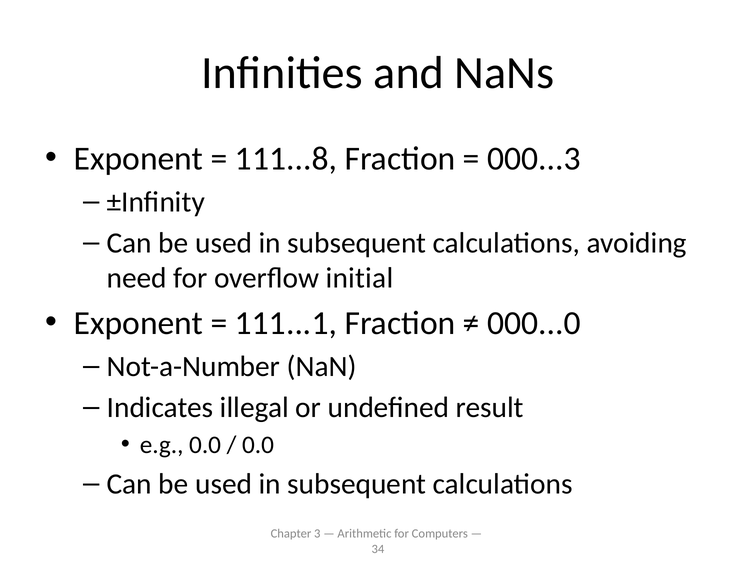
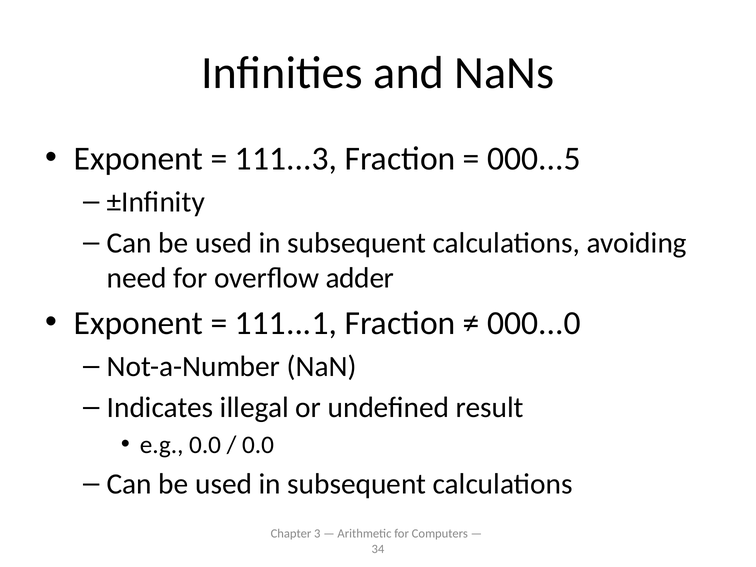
111...8: 111...8 -> 111...3 (286, 159)
000...3: 000...3 -> 000...5 (534, 159)
initial: initial -> adder (360, 278)
